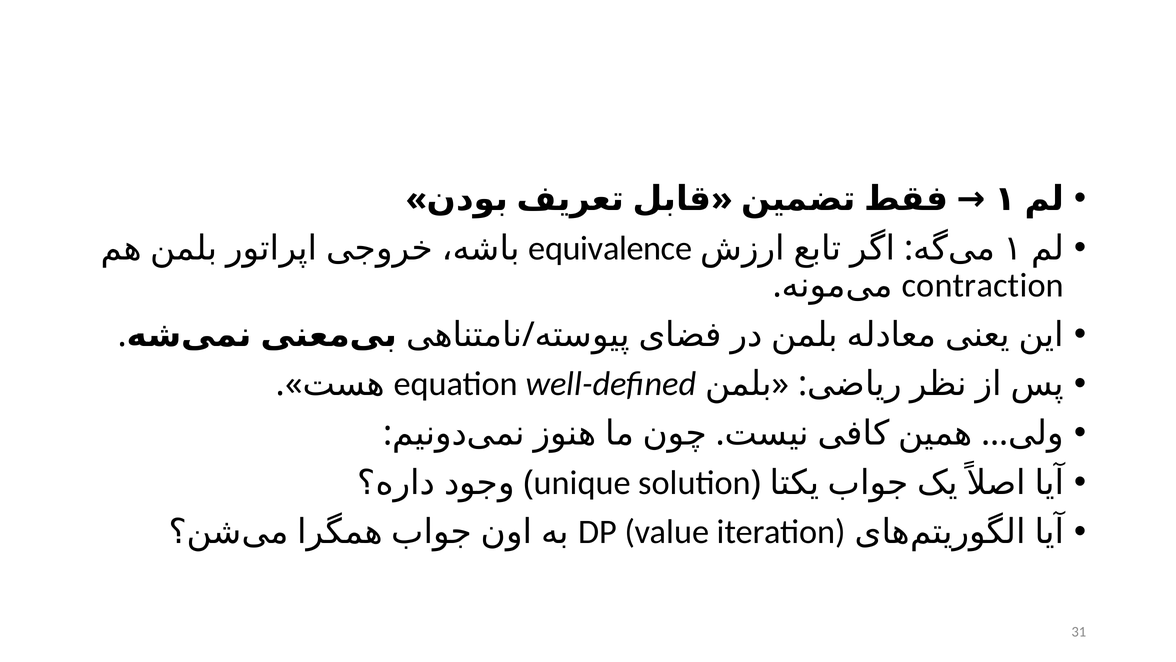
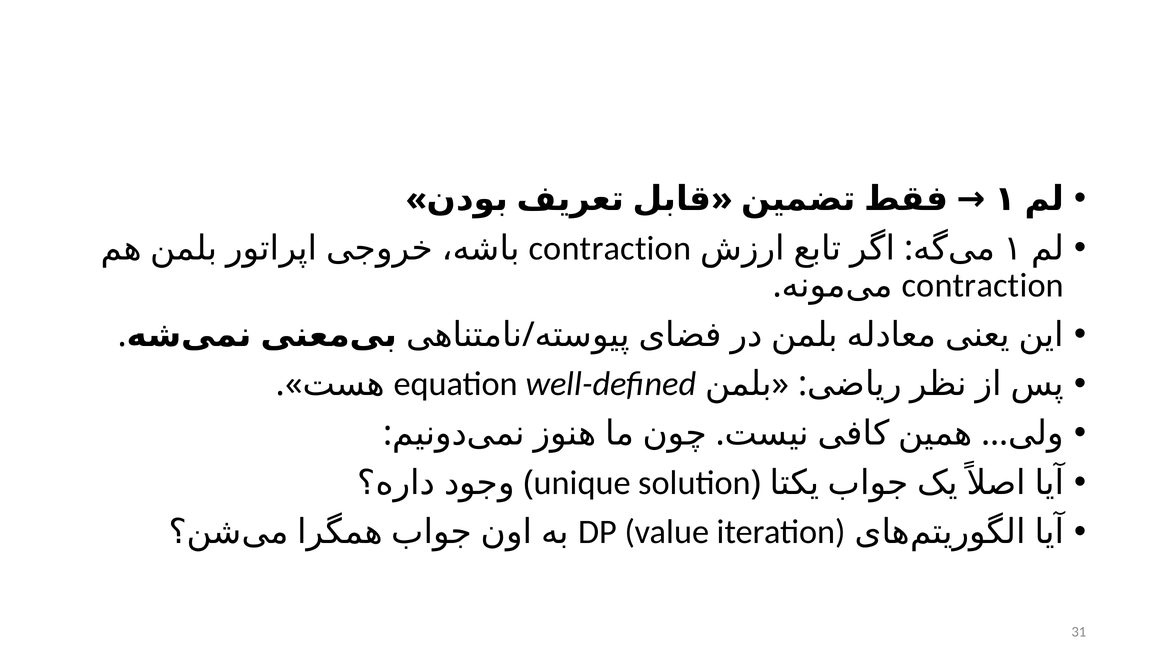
equivalence: equivalence -> contraction (610, 248)
